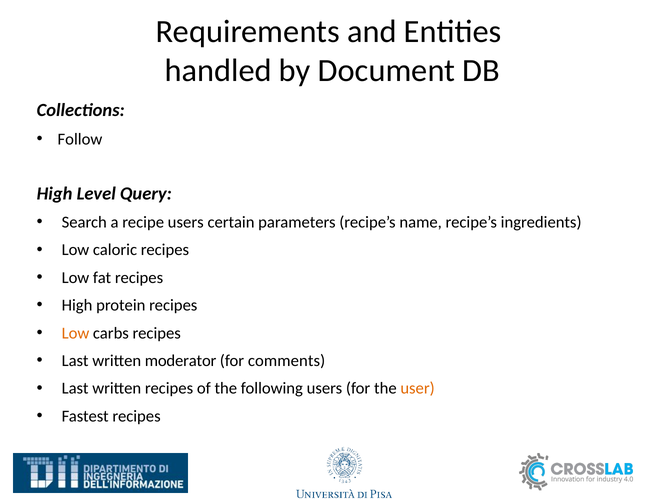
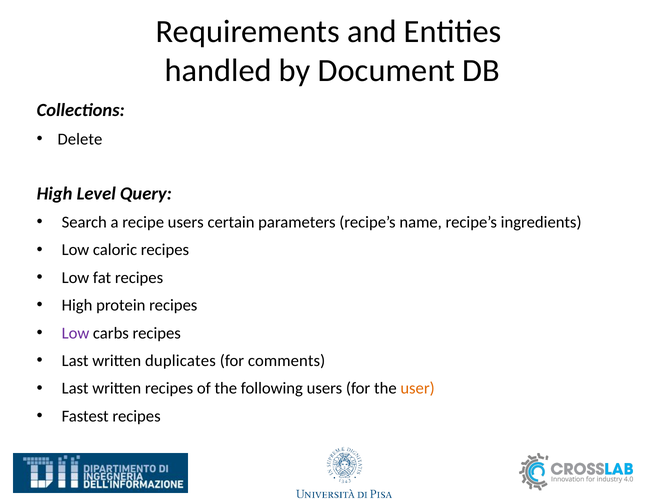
Follow: Follow -> Delete (80, 139)
Low colour: orange -> purple (75, 333)
moderator: moderator -> duplicates (180, 361)
